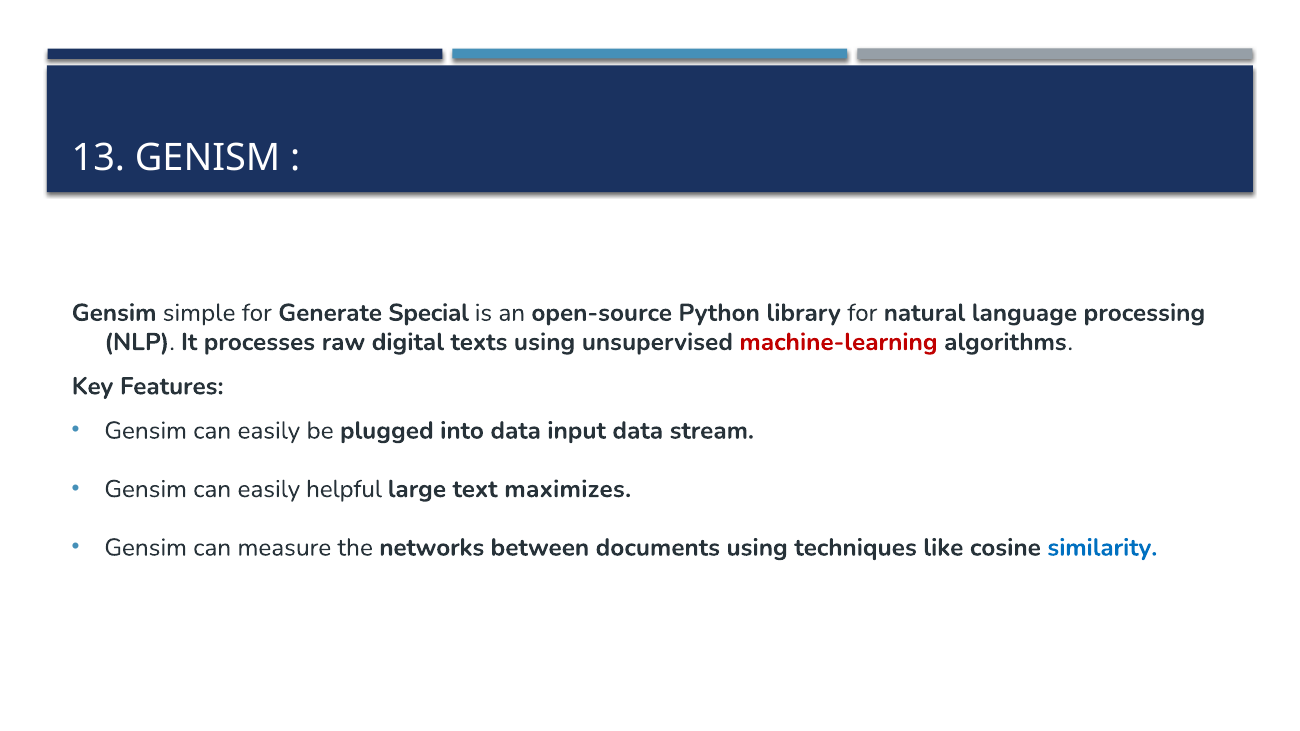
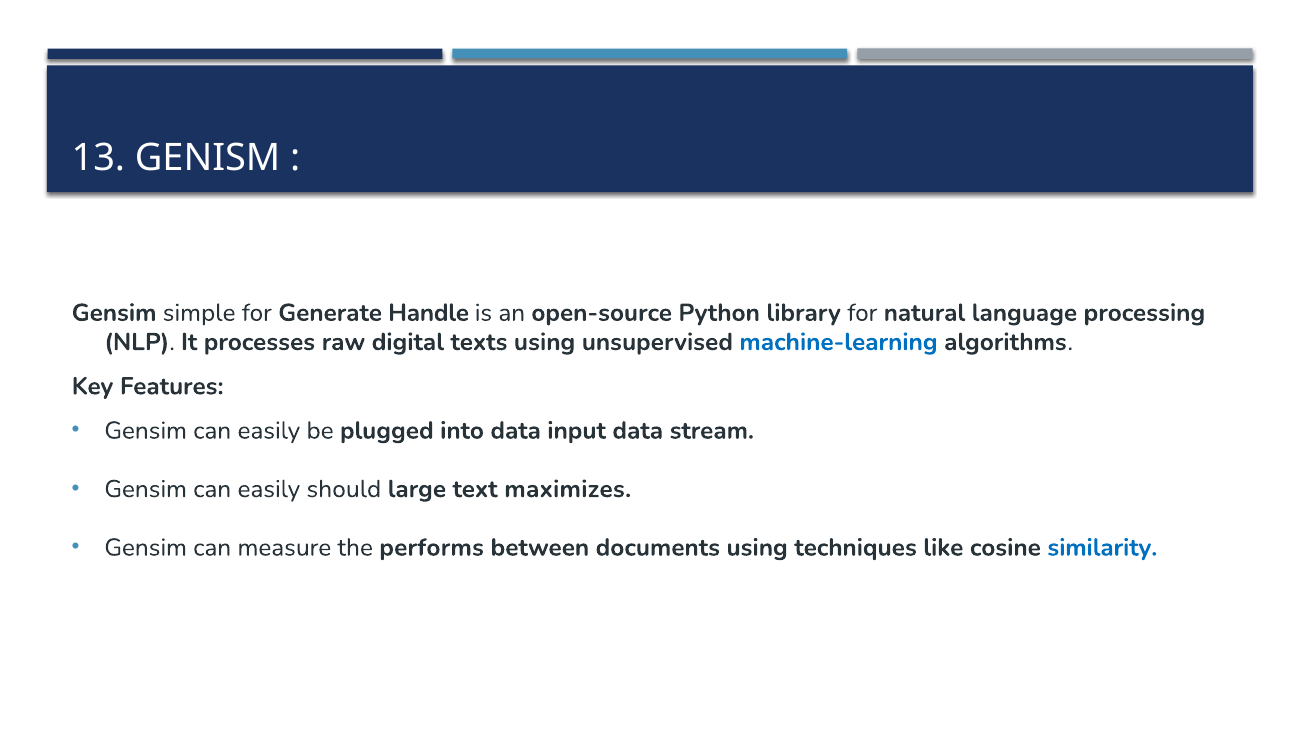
Special: Special -> Handle (429, 313)
machine-learning colour: red -> blue (838, 342)
helpful: helpful -> should (344, 489)
networks: networks -> performs (432, 548)
